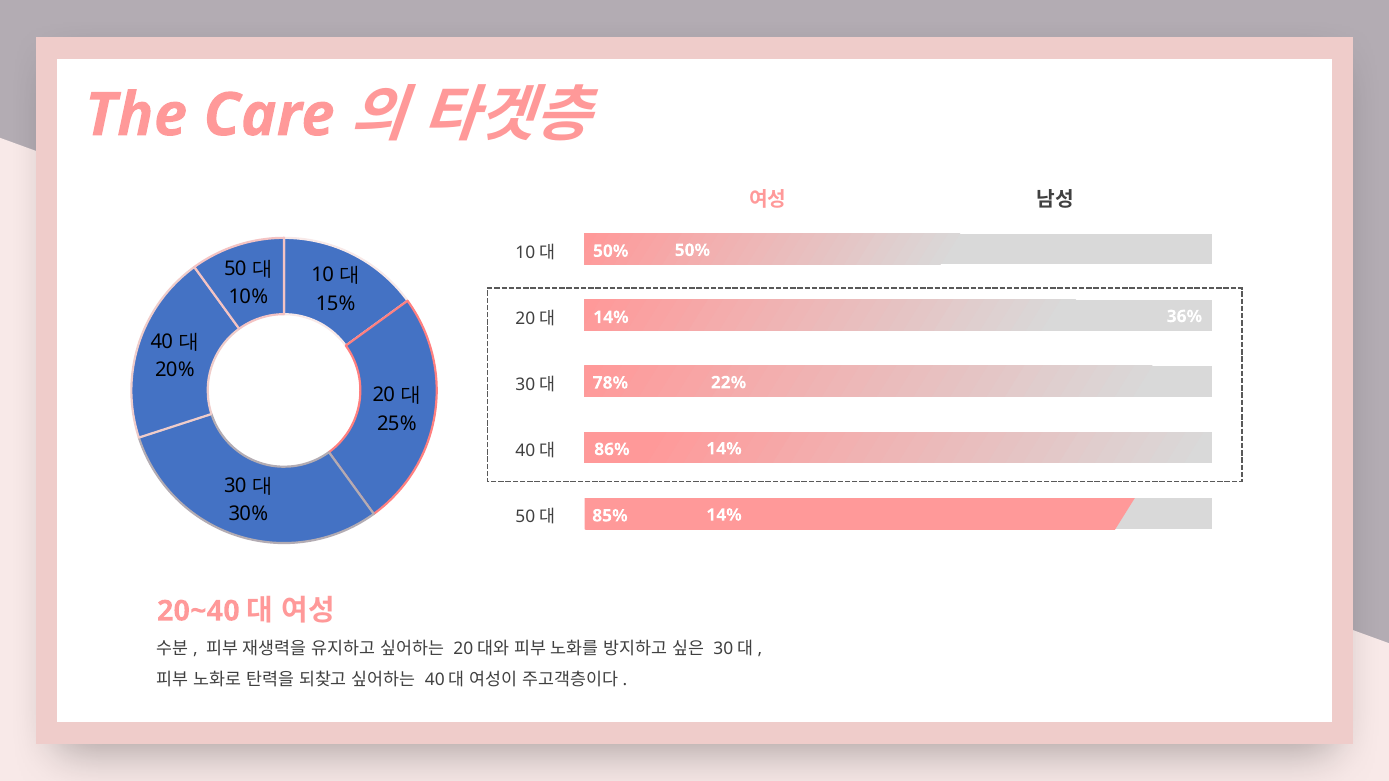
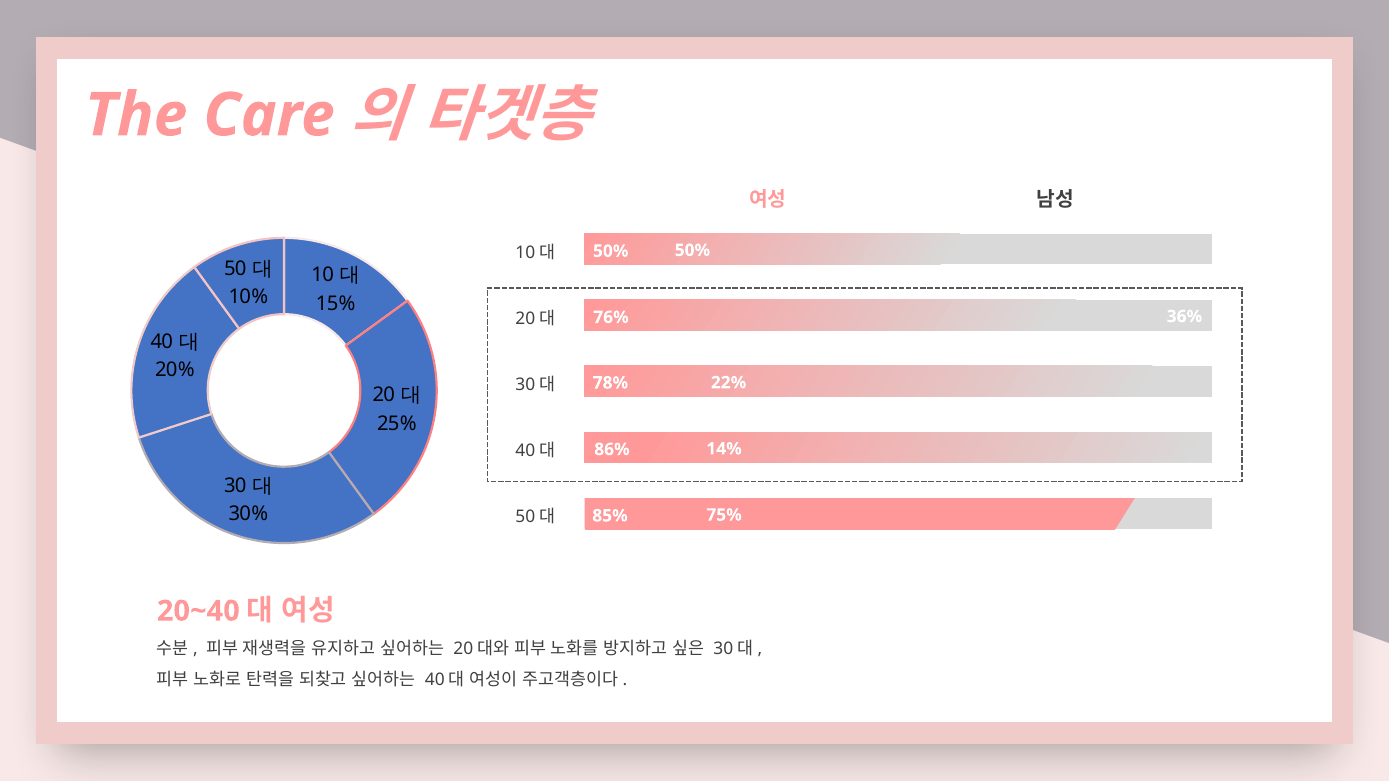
14%: 14% -> 76% (611, 317)
14%: 14% -> 75% (724, 515)
